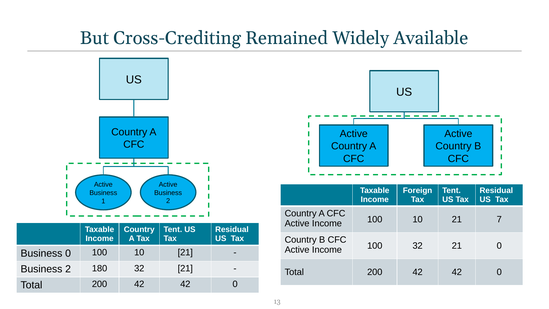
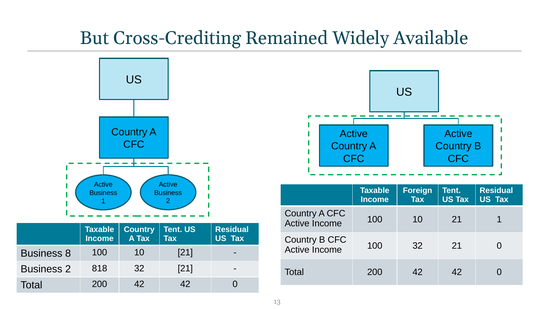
21 7: 7 -> 1 (499, 219)
Business 0: 0 -> 8 (68, 253)
180: 180 -> 818 (100, 268)
